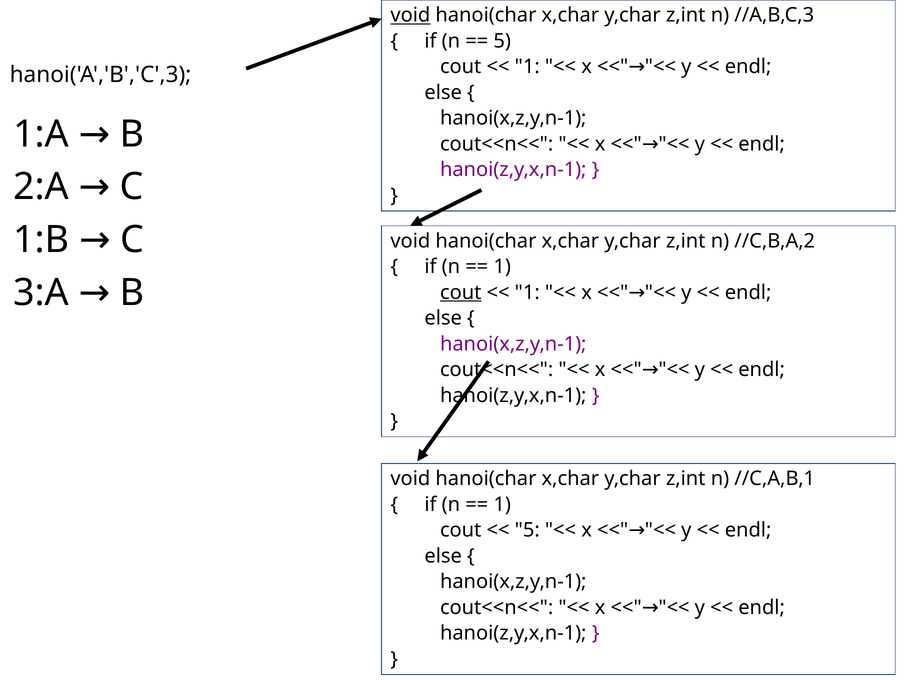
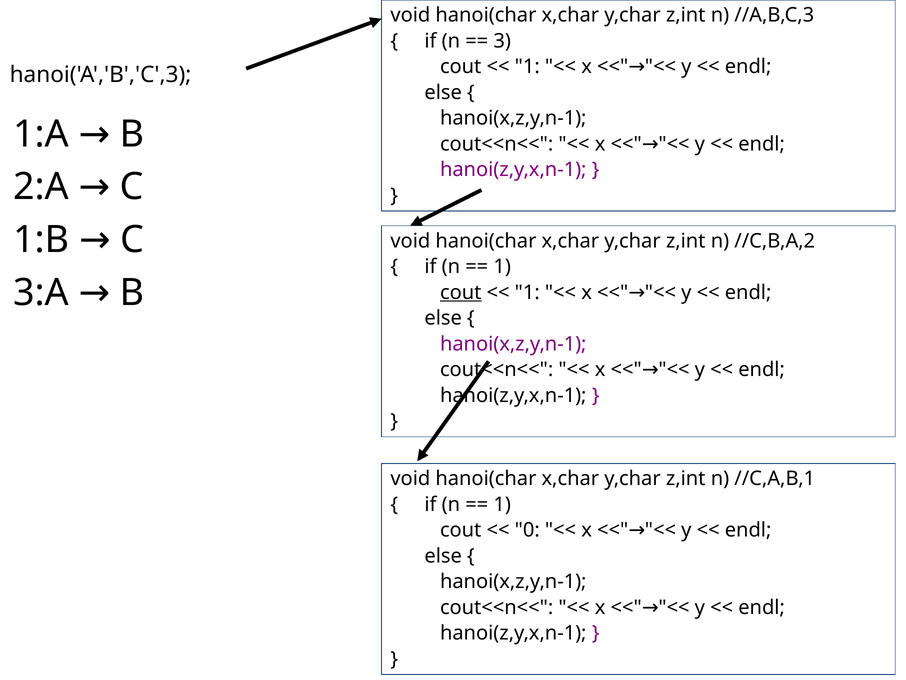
void underline: present -> none (410, 15)
5: 5 -> 3 (502, 41)
5: 5 -> 0 (527, 530)
